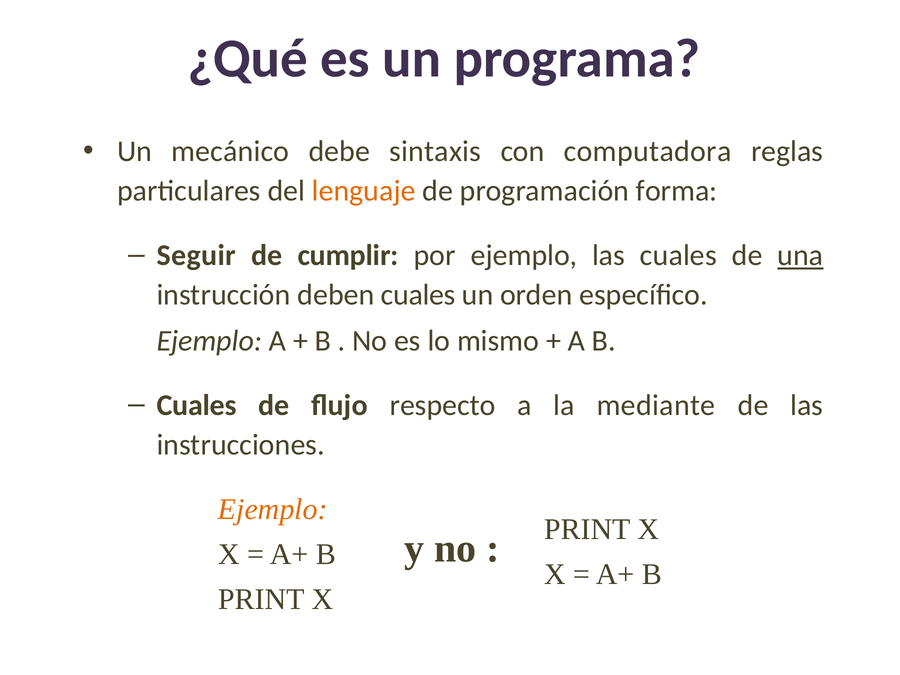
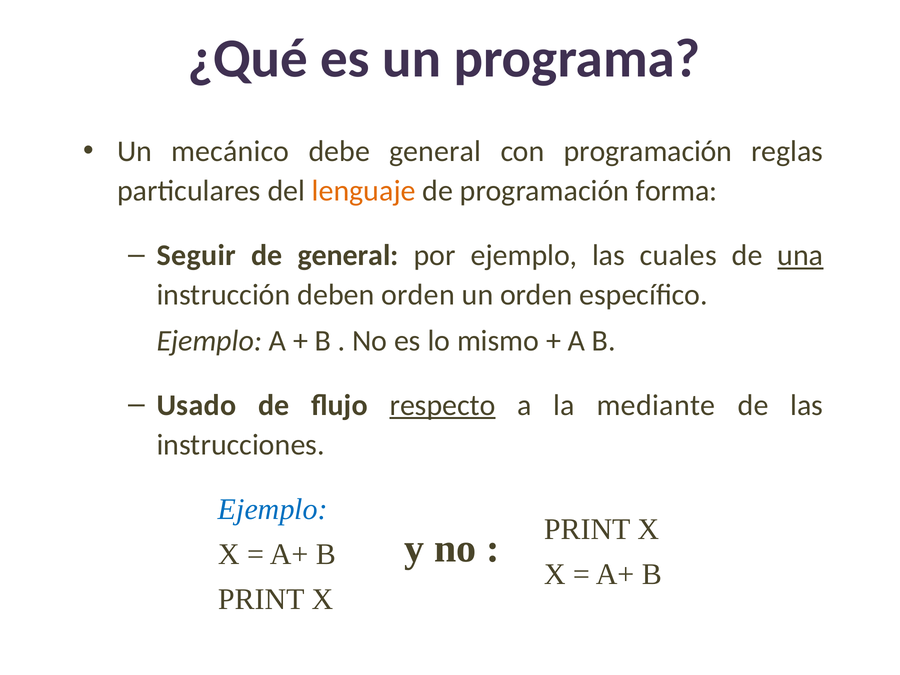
debe sintaxis: sintaxis -> general (435, 151)
con computadora: computadora -> programación (648, 151)
de cumplir: cumplir -> general (348, 255)
deben cuales: cuales -> orden (418, 295)
Cuales: Cuales -> Usado (196, 405)
respecto underline: none -> present (443, 405)
Ejemplo colour: orange -> blue (273, 509)
